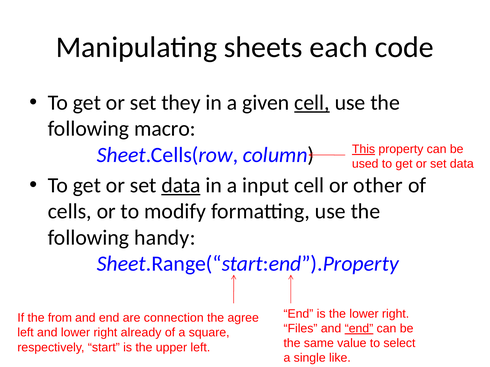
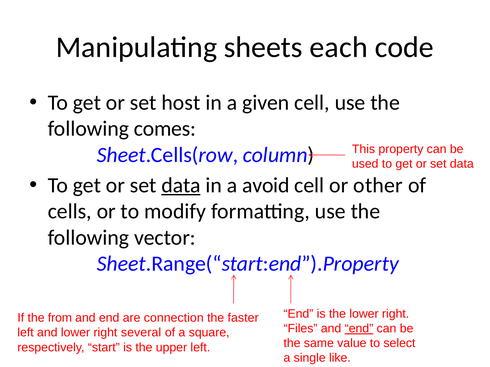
they: they -> host (181, 103)
cell underline: present -> none (312, 103)
macro: macro -> comes (165, 129)
This underline: present -> none (364, 149)
input: input -> avoid (266, 186)
handy: handy -> vector (165, 238)
agree: agree -> faster (243, 318)
already: already -> several (141, 333)
